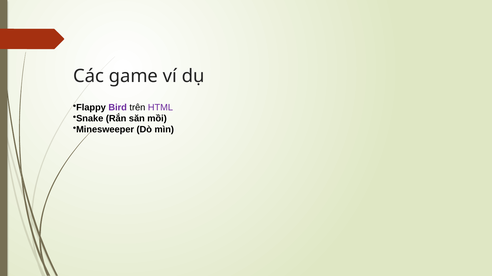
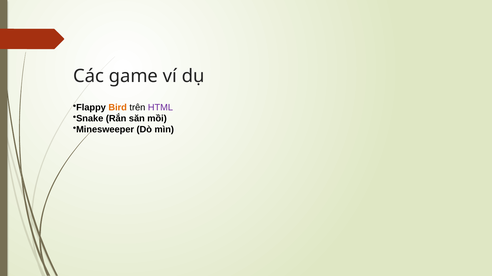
Bird colour: purple -> orange (118, 108)
